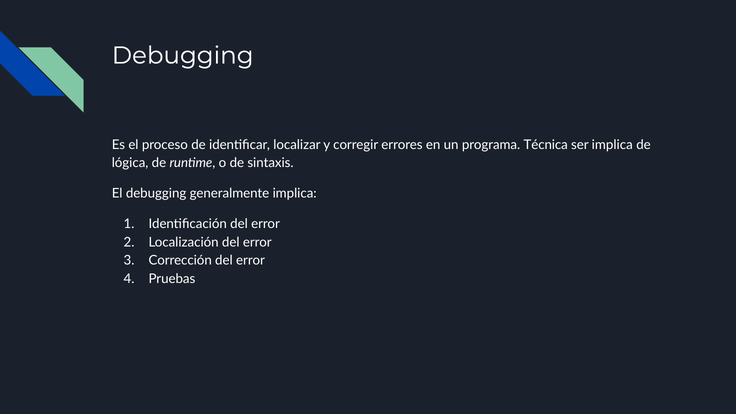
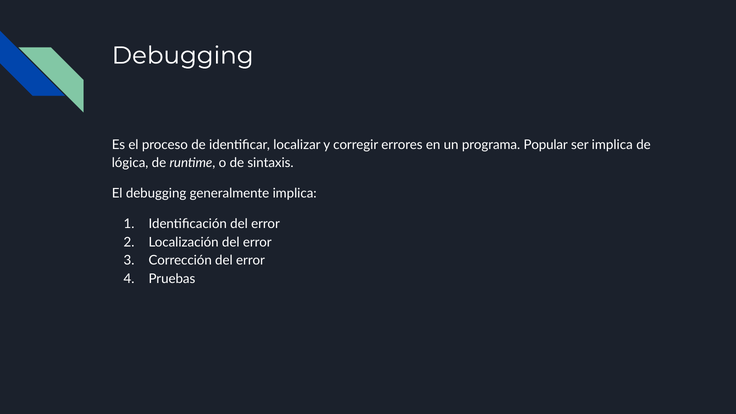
Técnica: Técnica -> Popular (546, 145)
